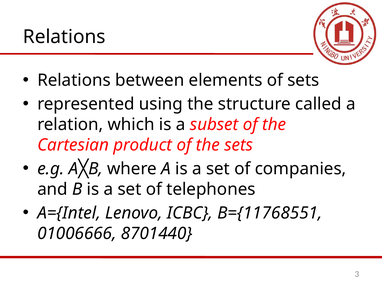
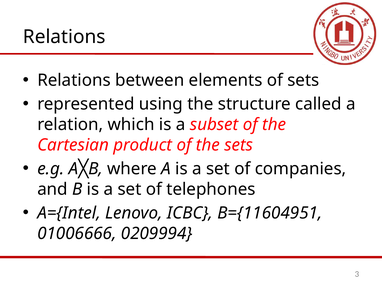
B={11768551: B={11768551 -> B={11604951 (270, 213)
8701440: 8701440 -> 0209994 (157, 233)
